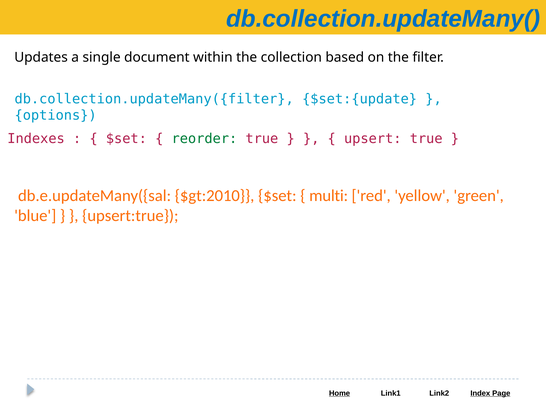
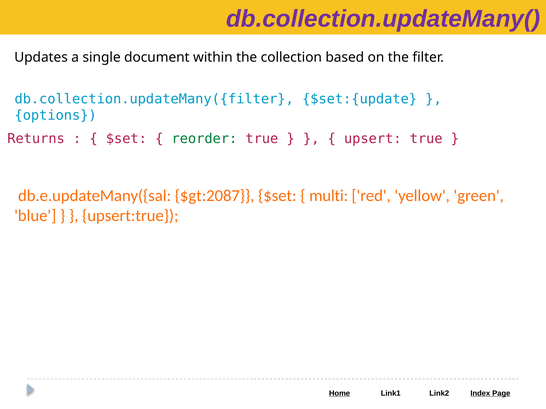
db.collection.updateMany( colour: blue -> purple (383, 19)
Indexes: Indexes -> Returns (36, 139)
$gt:2010: $gt:2010 -> $gt:2087 (215, 196)
